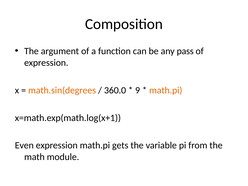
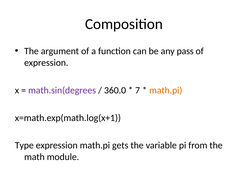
math.sin(degrees colour: orange -> purple (62, 90)
9: 9 -> 7 (138, 90)
Even: Even -> Type (24, 145)
